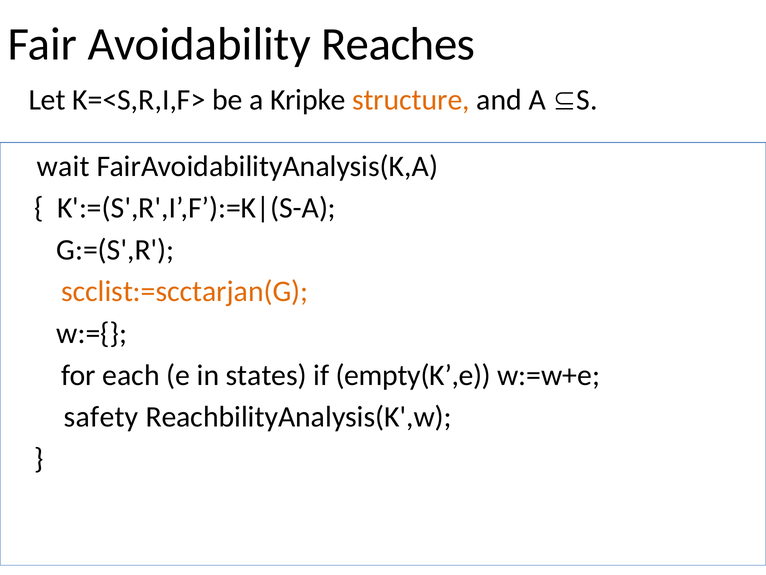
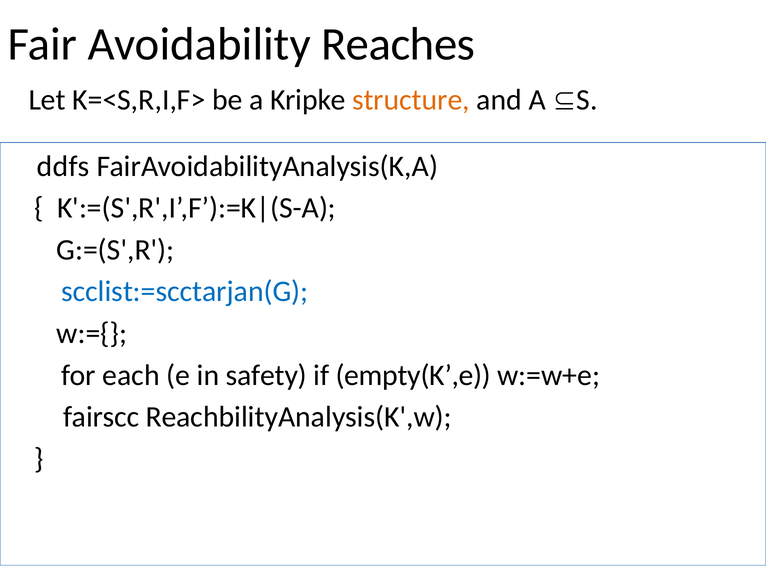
wait: wait -> ddfs (63, 166)
scclist:=scctarjan(G colour: orange -> blue (185, 291)
states: states -> safety (266, 375)
safety: safety -> fairscc (101, 417)
